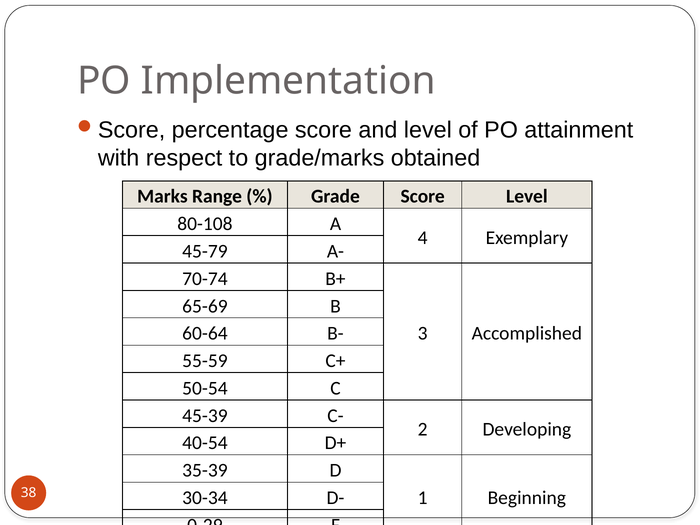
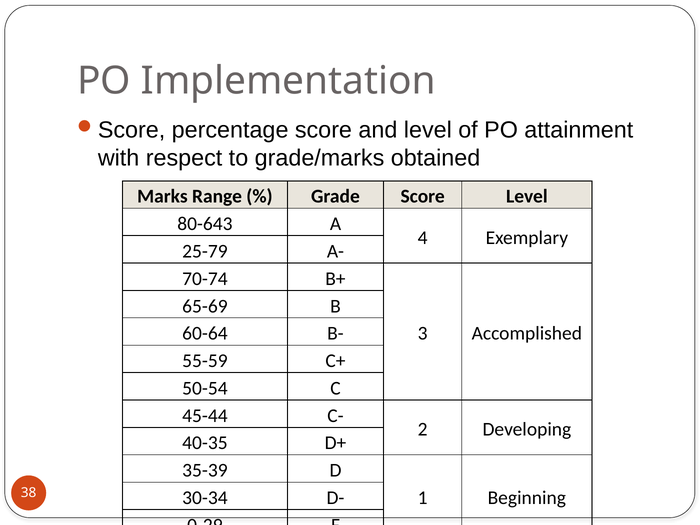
80-108: 80-108 -> 80-643 (205, 224)
45-79: 45-79 -> 25-79 (205, 251)
45-39: 45-39 -> 45-44 (205, 416)
40-54: 40-54 -> 40-35 (205, 443)
